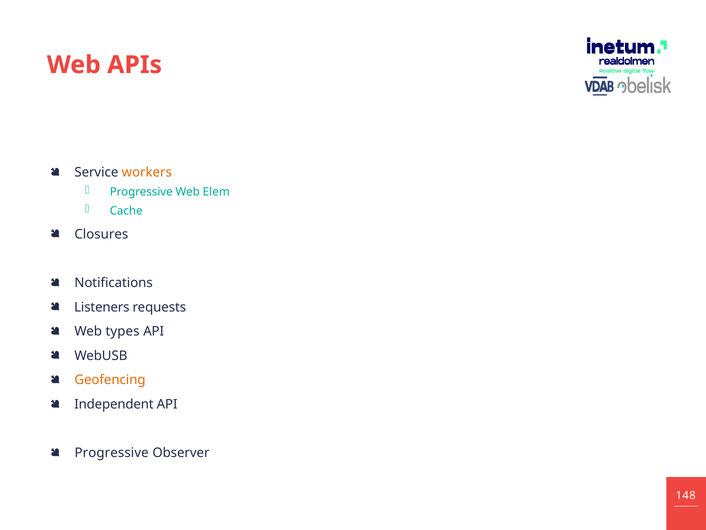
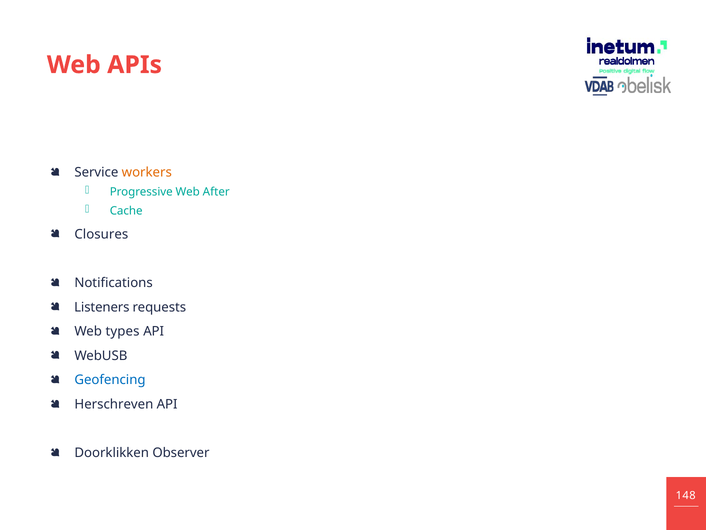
Elem: Elem -> After (216, 192)
Geofencing colour: orange -> blue (110, 380)
Independent: Independent -> Herschreven (114, 404)
Progressive: Progressive -> Doorklikken (112, 453)
